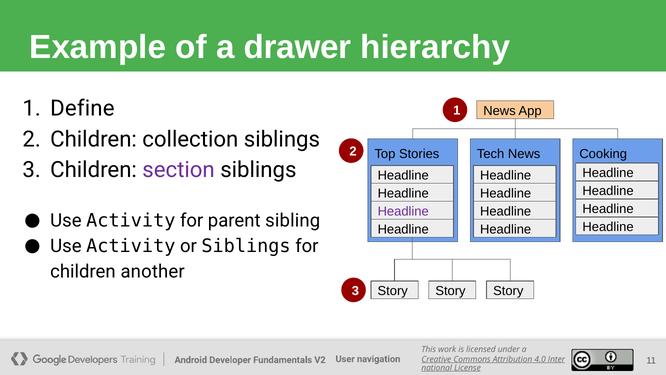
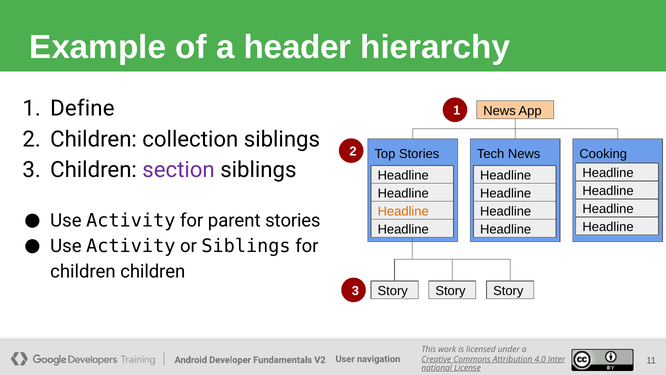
drawer: drawer -> header (298, 47)
Headline colour: purple -> orange (403, 211)
parent sibling: sibling -> stories (293, 220)
children another: another -> children (153, 271)
